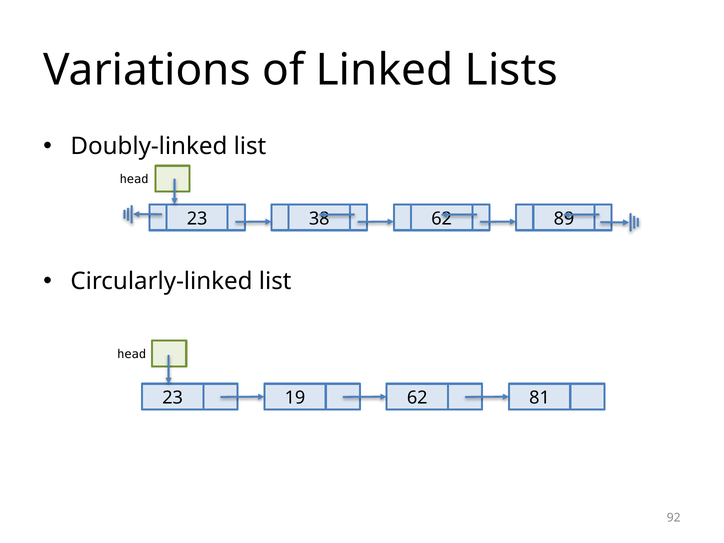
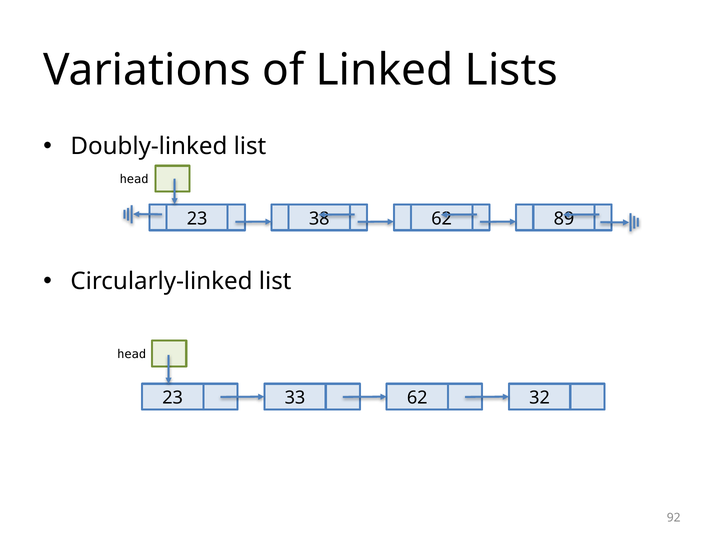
19: 19 -> 33 (295, 398)
81: 81 -> 32 (540, 398)
